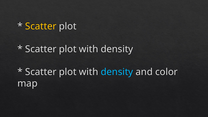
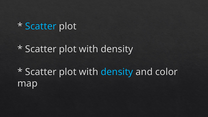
Scatter colour: yellow -> light blue (41, 26)
